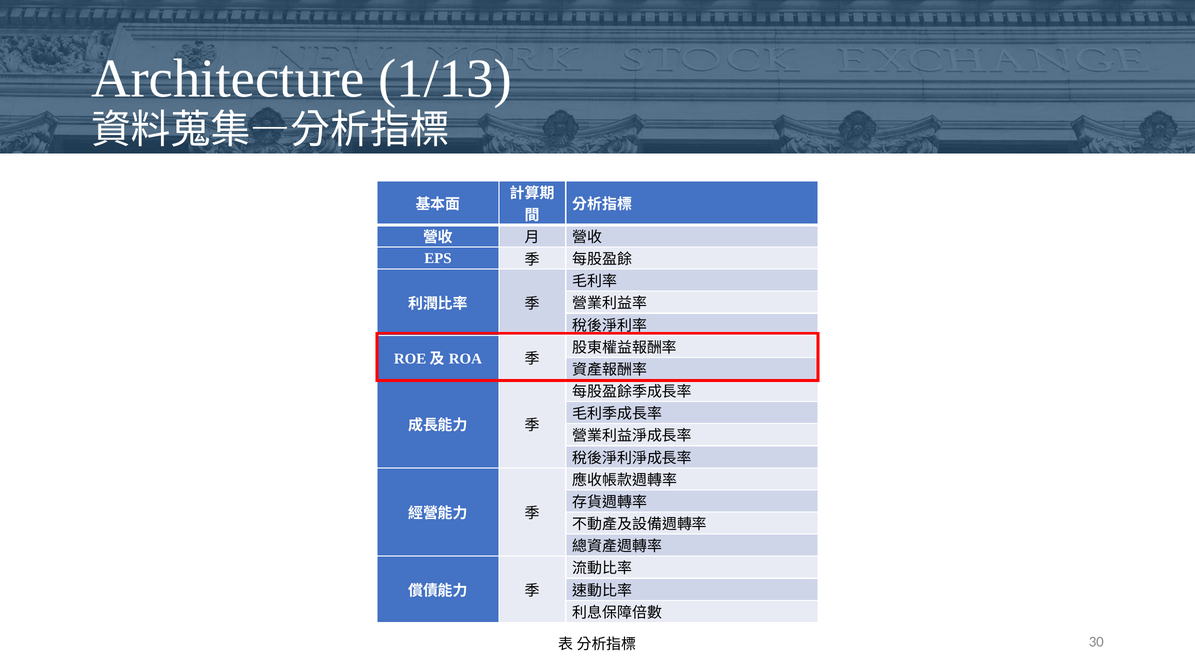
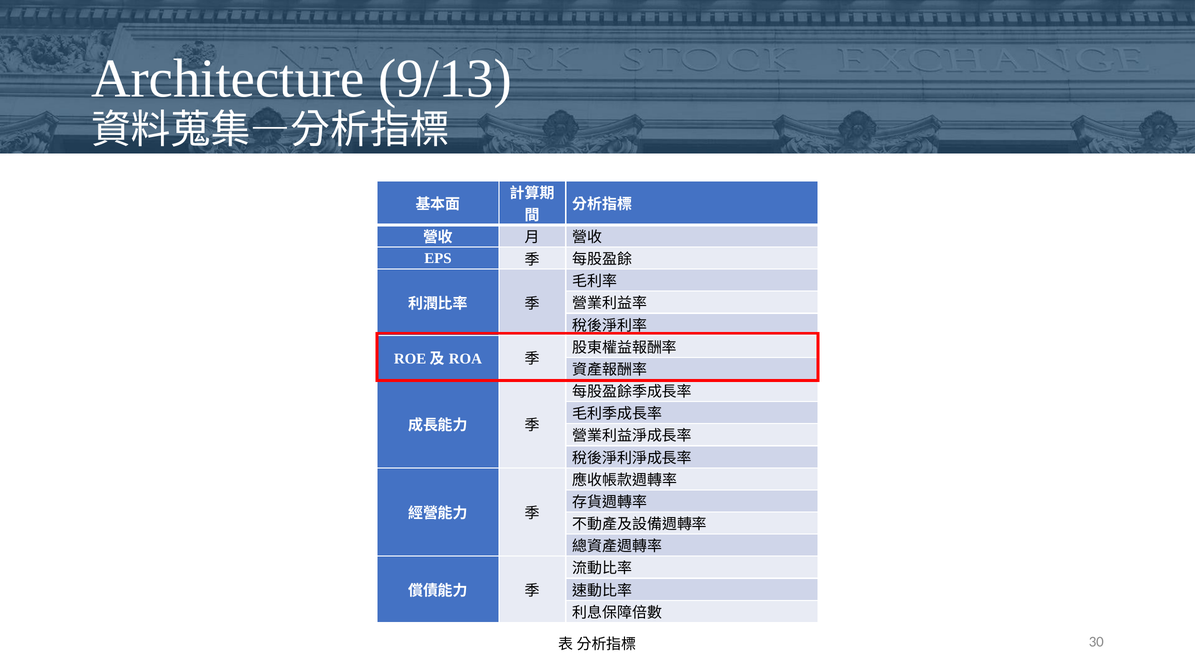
1/13: 1/13 -> 9/13 (445, 79)
